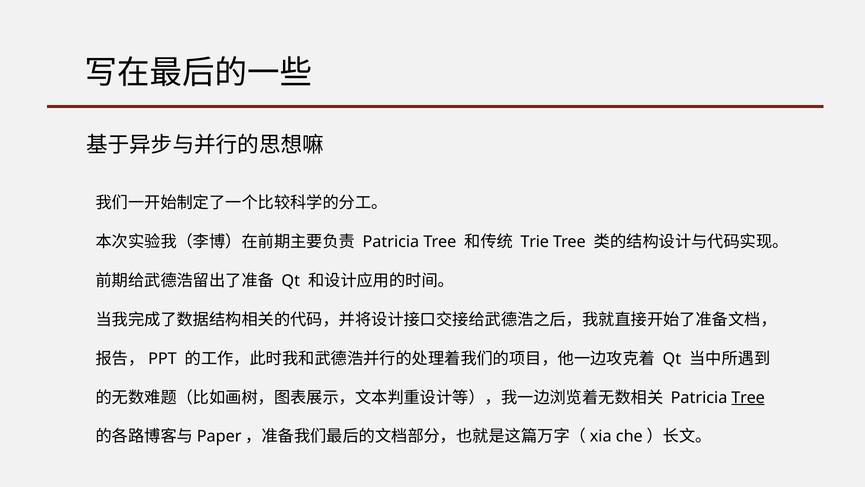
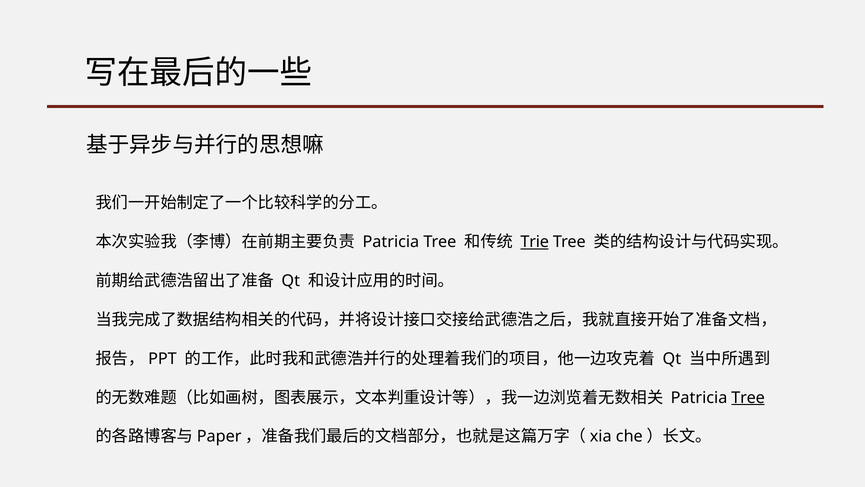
Trie underline: none -> present (535, 242)
